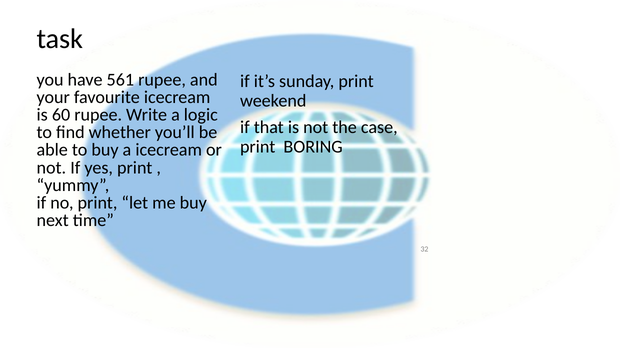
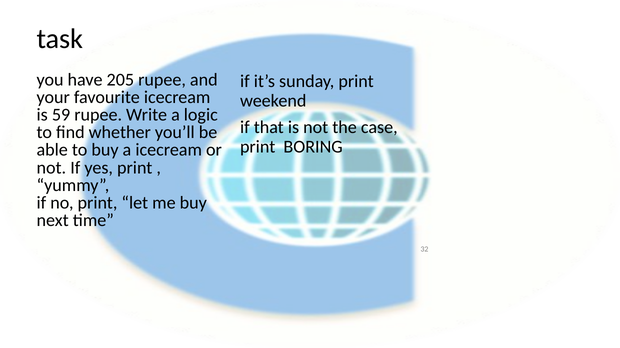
561: 561 -> 205 (120, 80)
60: 60 -> 59 (61, 115)
